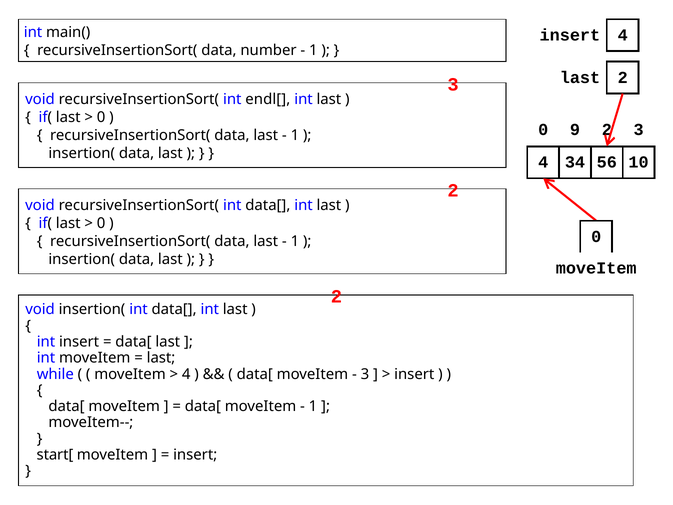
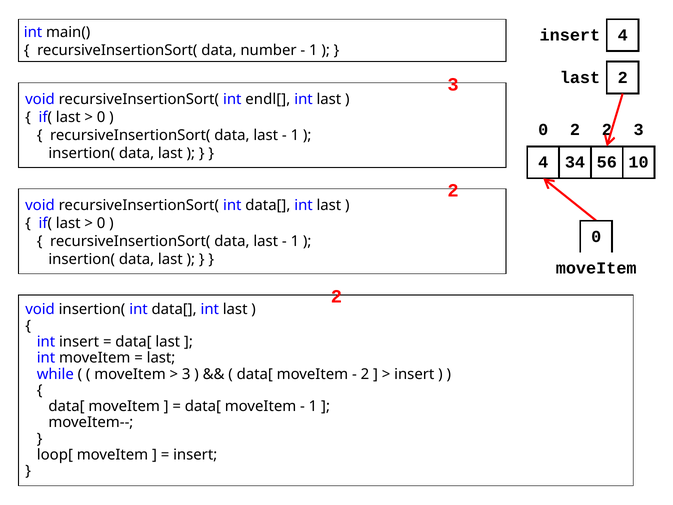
0 9: 9 -> 2 (575, 129)
4: 4 -> 3 (186, 374)
3: 3 -> 2 (365, 374)
start[: start[ -> loop[ (55, 455)
